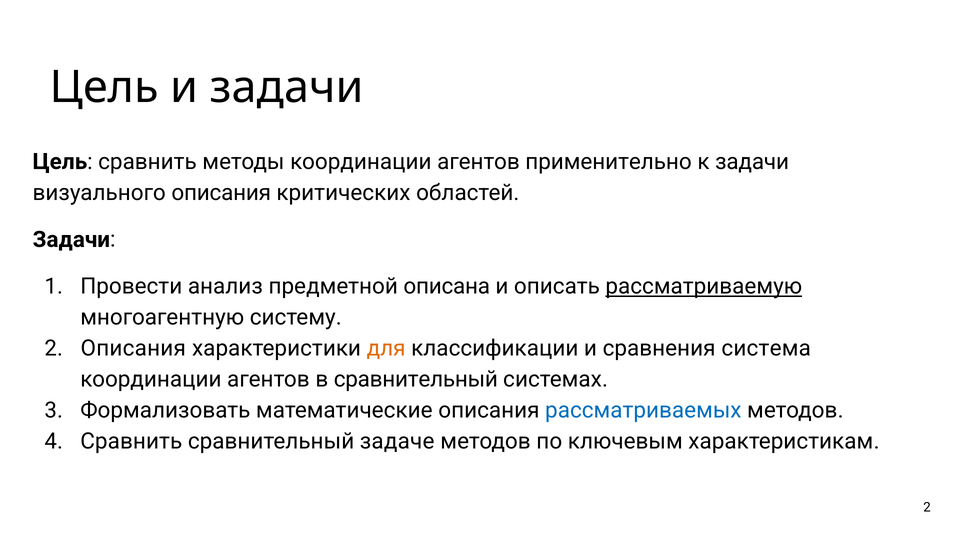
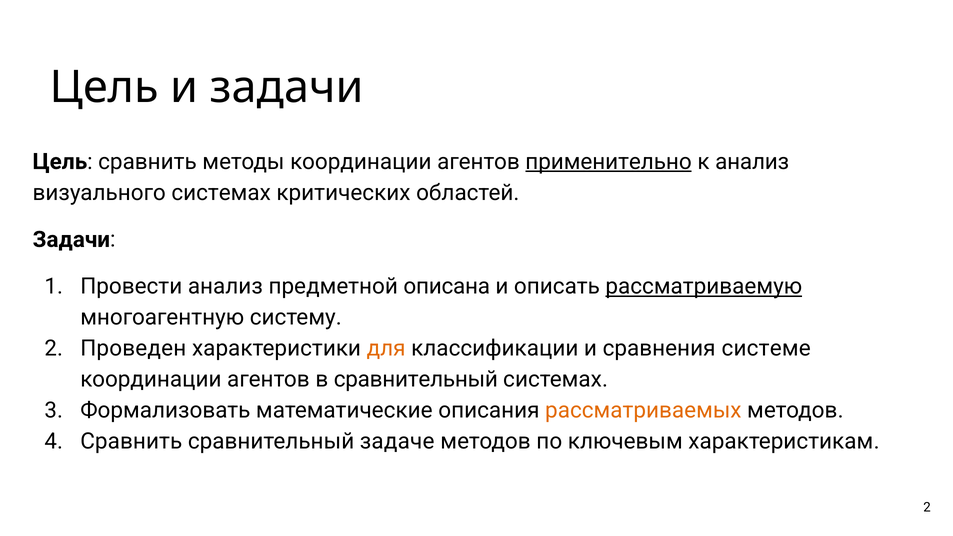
применительно underline: none -> present (609, 162)
к задачи: задачи -> анализ (752, 162)
визуального описания: описания -> системах (221, 193)
2 Описания: Описания -> Проведен (133, 349)
система: система -> системе (766, 349)
рассматриваемых colour: blue -> orange (643, 411)
